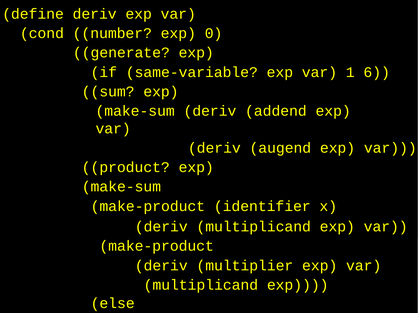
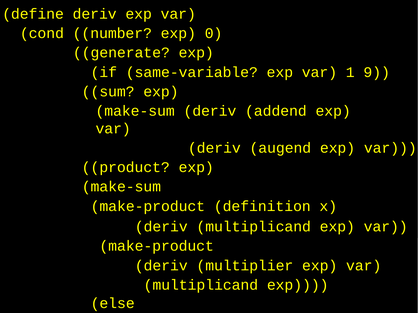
6: 6 -> 9 (377, 72)
identifier: identifier -> definition (262, 206)
